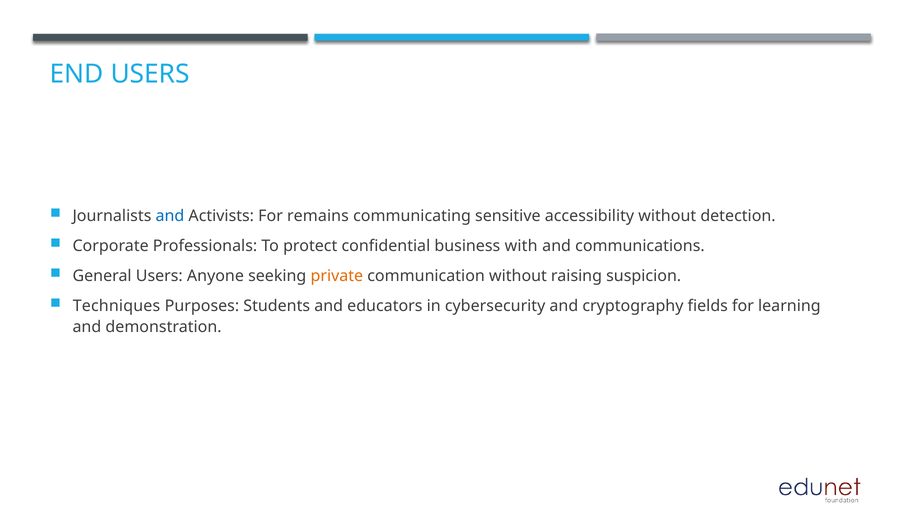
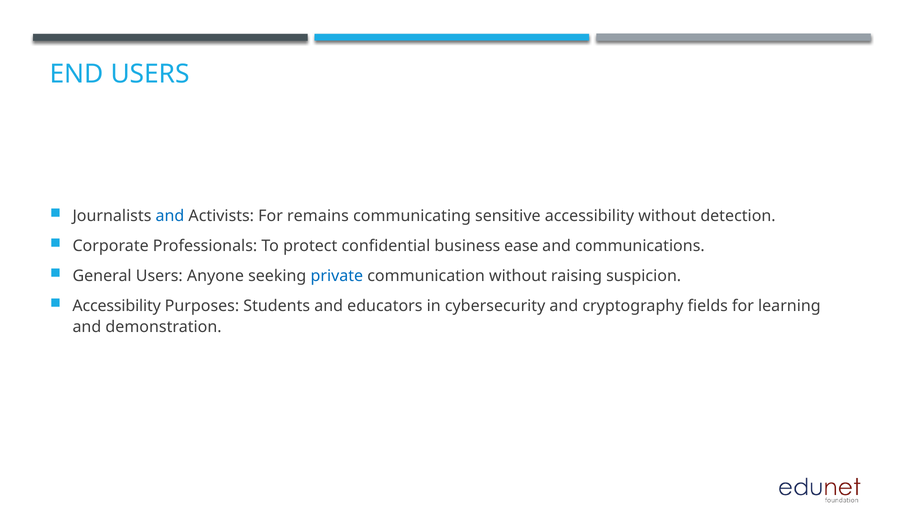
with: with -> ease (521, 246)
private colour: orange -> blue (337, 276)
Techniques: Techniques -> Accessibility (117, 306)
